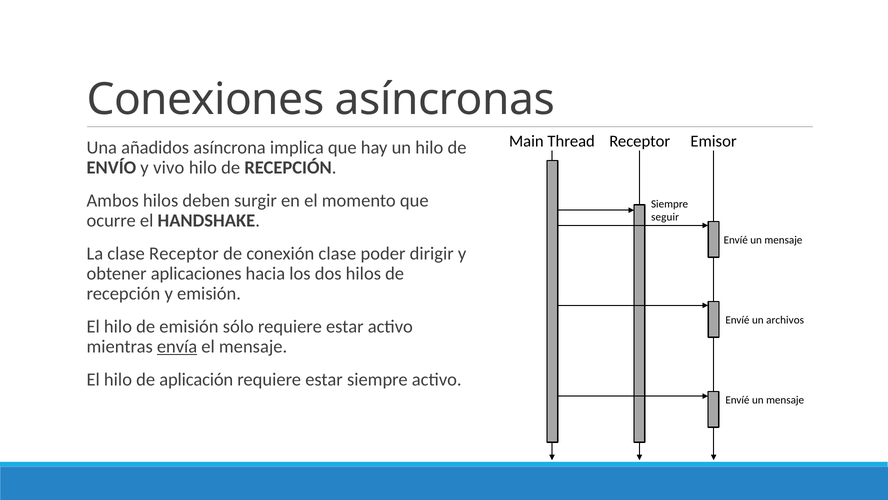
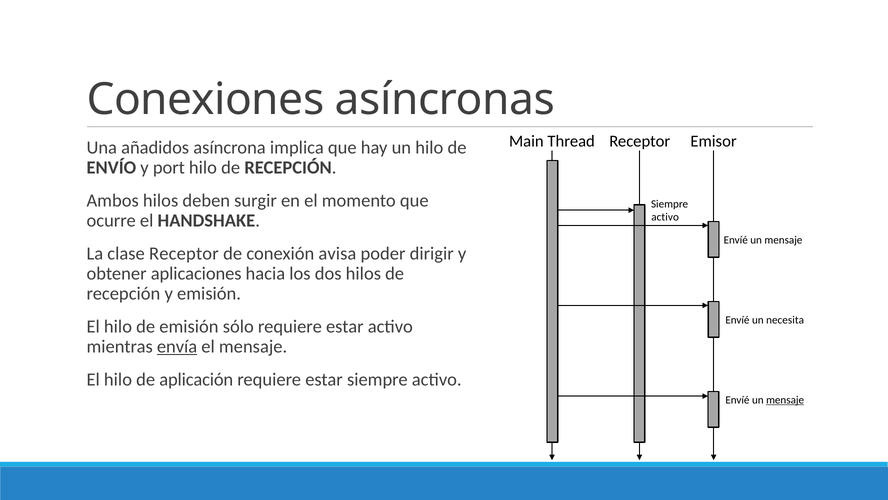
vivo: vivo -> port (169, 168)
seguir: seguir -> activo (665, 217)
conexión clase: clase -> avisa (337, 253)
archivos: archivos -> necesita (785, 320)
mensaje underline: none -> present (785, 400)
